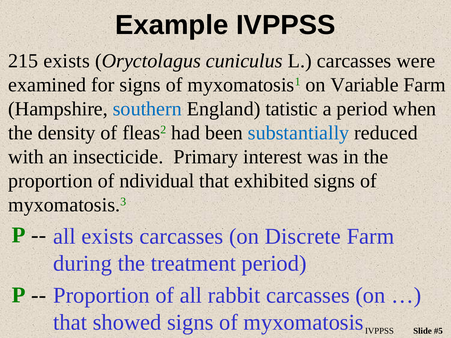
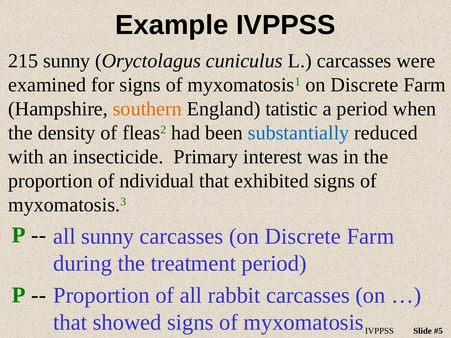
215 exists: exists -> sunny (67, 61)
myxomatosis1 on Variable: Variable -> Discrete (364, 85)
southern colour: blue -> orange (147, 109)
all exists: exists -> sunny (108, 237)
